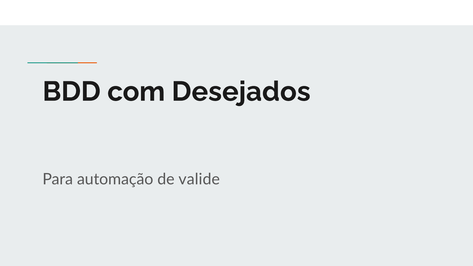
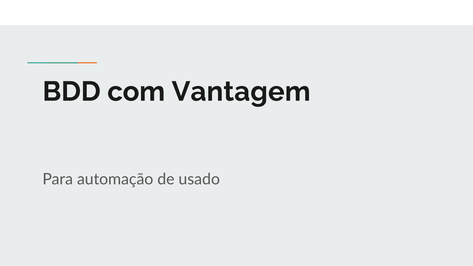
Desejados: Desejados -> Vantagem (241, 92)
valide: valide -> usado (199, 179)
